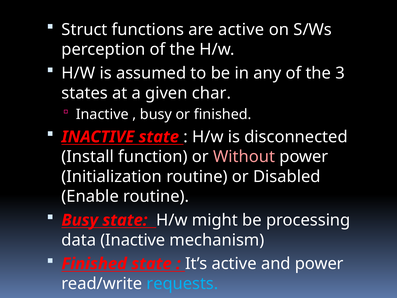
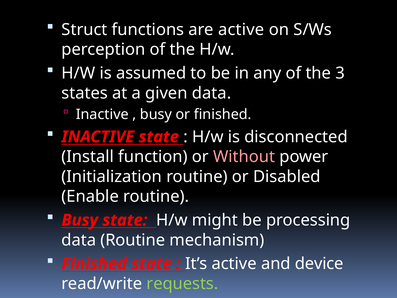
given char: char -> data (211, 93)
data Inactive: Inactive -> Routine (133, 240)
and power: power -> device (319, 264)
requests colour: light blue -> light green (182, 283)
